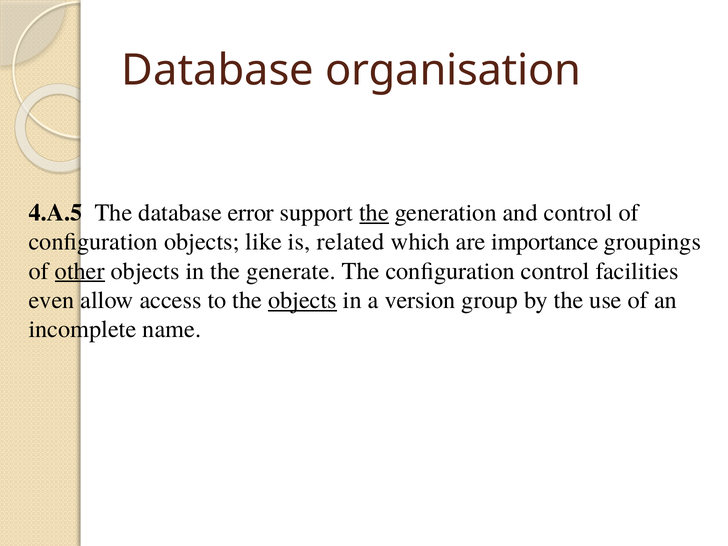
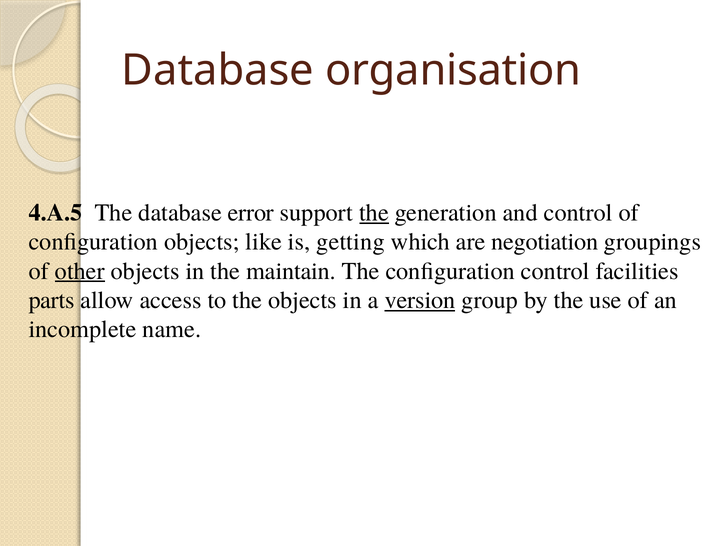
related: related -> getting (351, 242)
importance: importance -> negotiation (545, 242)
generate: generate -> maintain (291, 271)
even: even -> parts (52, 300)
objects underline: present -> none (302, 300)
version underline: none -> present (420, 300)
